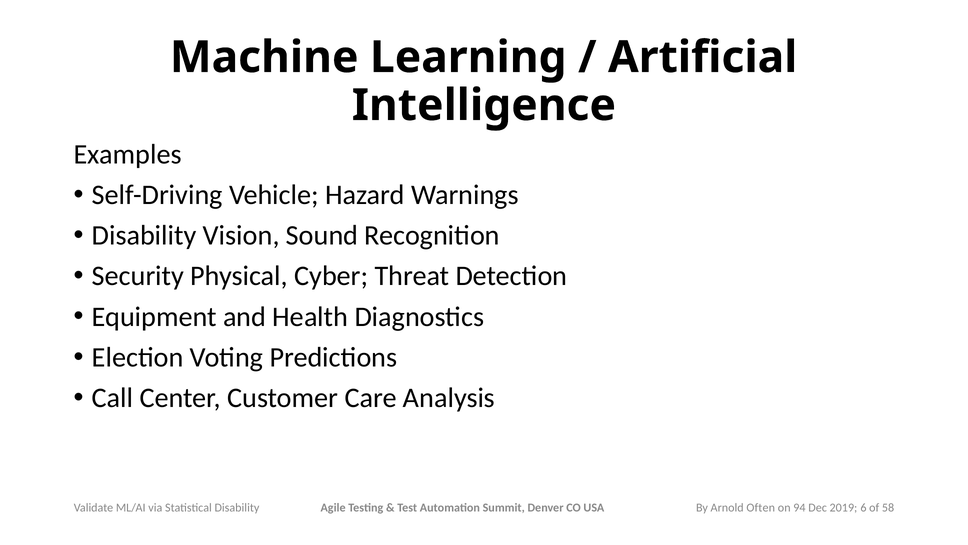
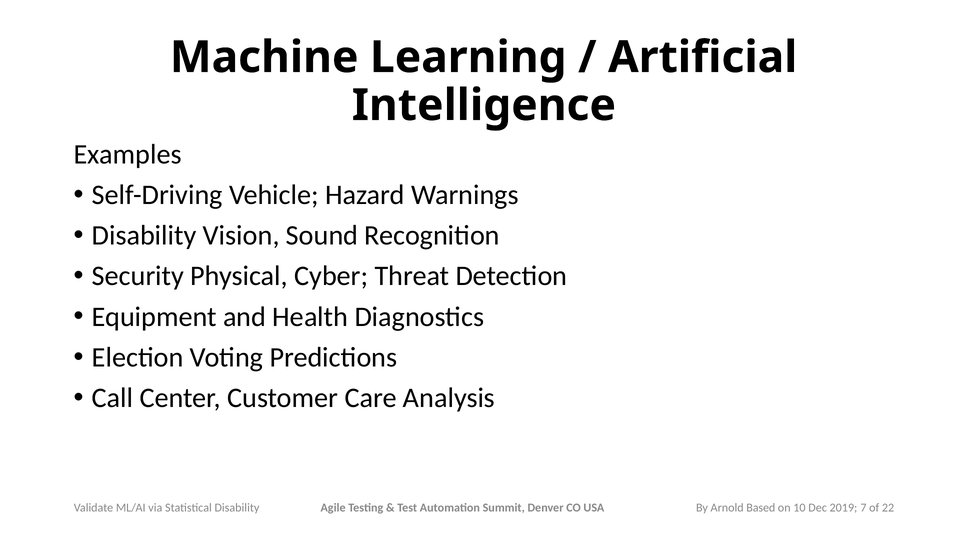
Often: Often -> Based (761, 507)
94: 94 -> 10 (799, 507)
6: 6 -> 7 (864, 507)
58: 58 -> 22 (888, 507)
